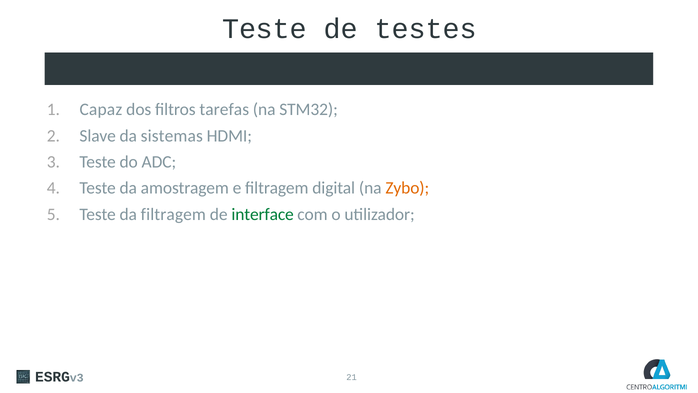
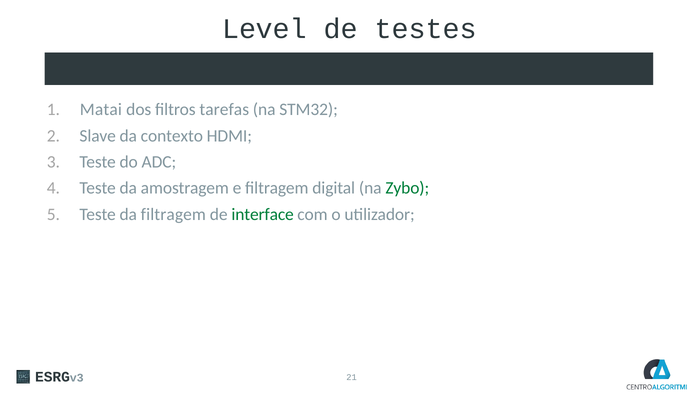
Teste: Teste -> Level (265, 29)
Capaz: Capaz -> Matai (101, 110)
sistemas: sistemas -> contexto (172, 136)
Zybo colour: orange -> green (407, 188)
